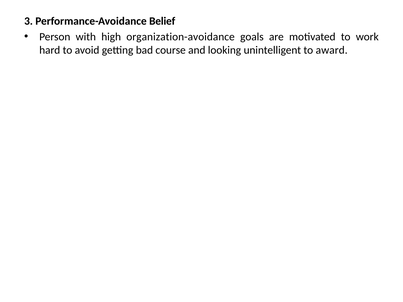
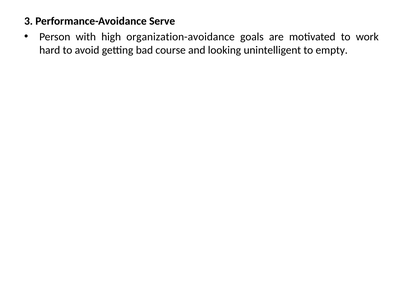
Belief: Belief -> Serve (162, 21)
award: award -> empty (332, 50)
